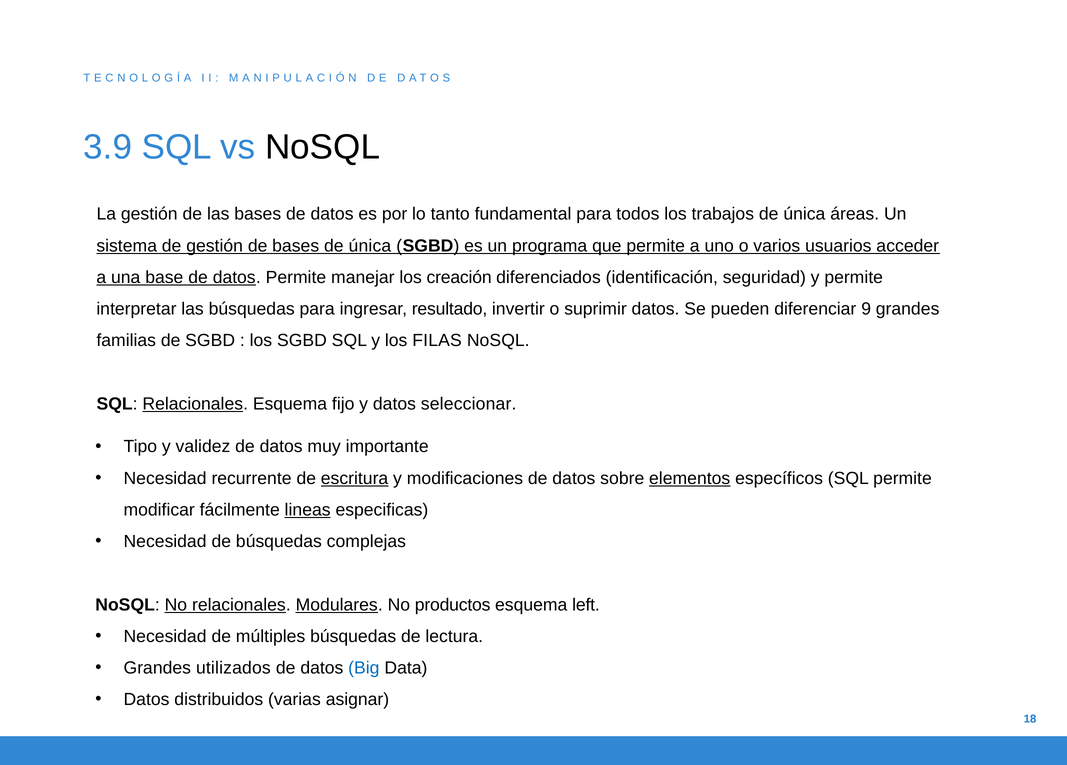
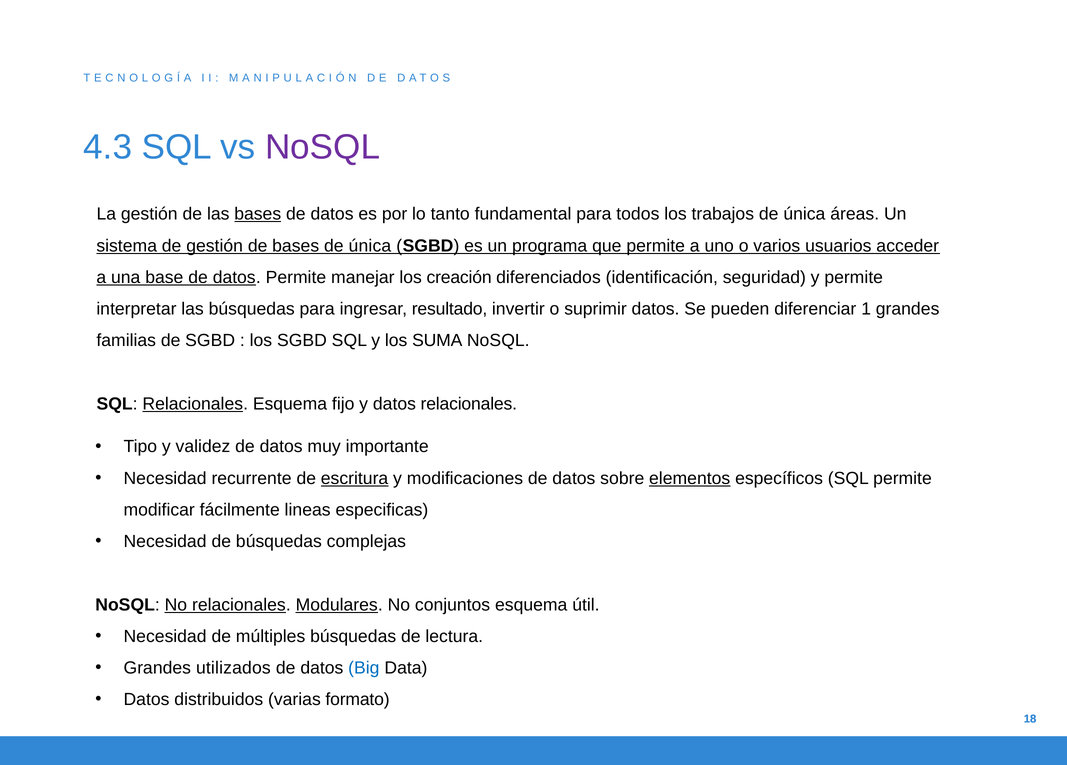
3.9: 3.9 -> 4.3 (108, 147)
NoSQL colour: black -> purple (323, 147)
bases underline: none -> present (258, 214)
9: 9 -> 1 (866, 309)
FILAS: FILAS -> SUMA (437, 340)
datos seleccionar: seleccionar -> relacionales (469, 404)
lineas underline: present -> none (308, 510)
productos: productos -> conjuntos (453, 605)
left: left -> útil (586, 605)
asignar: asignar -> formato (358, 699)
